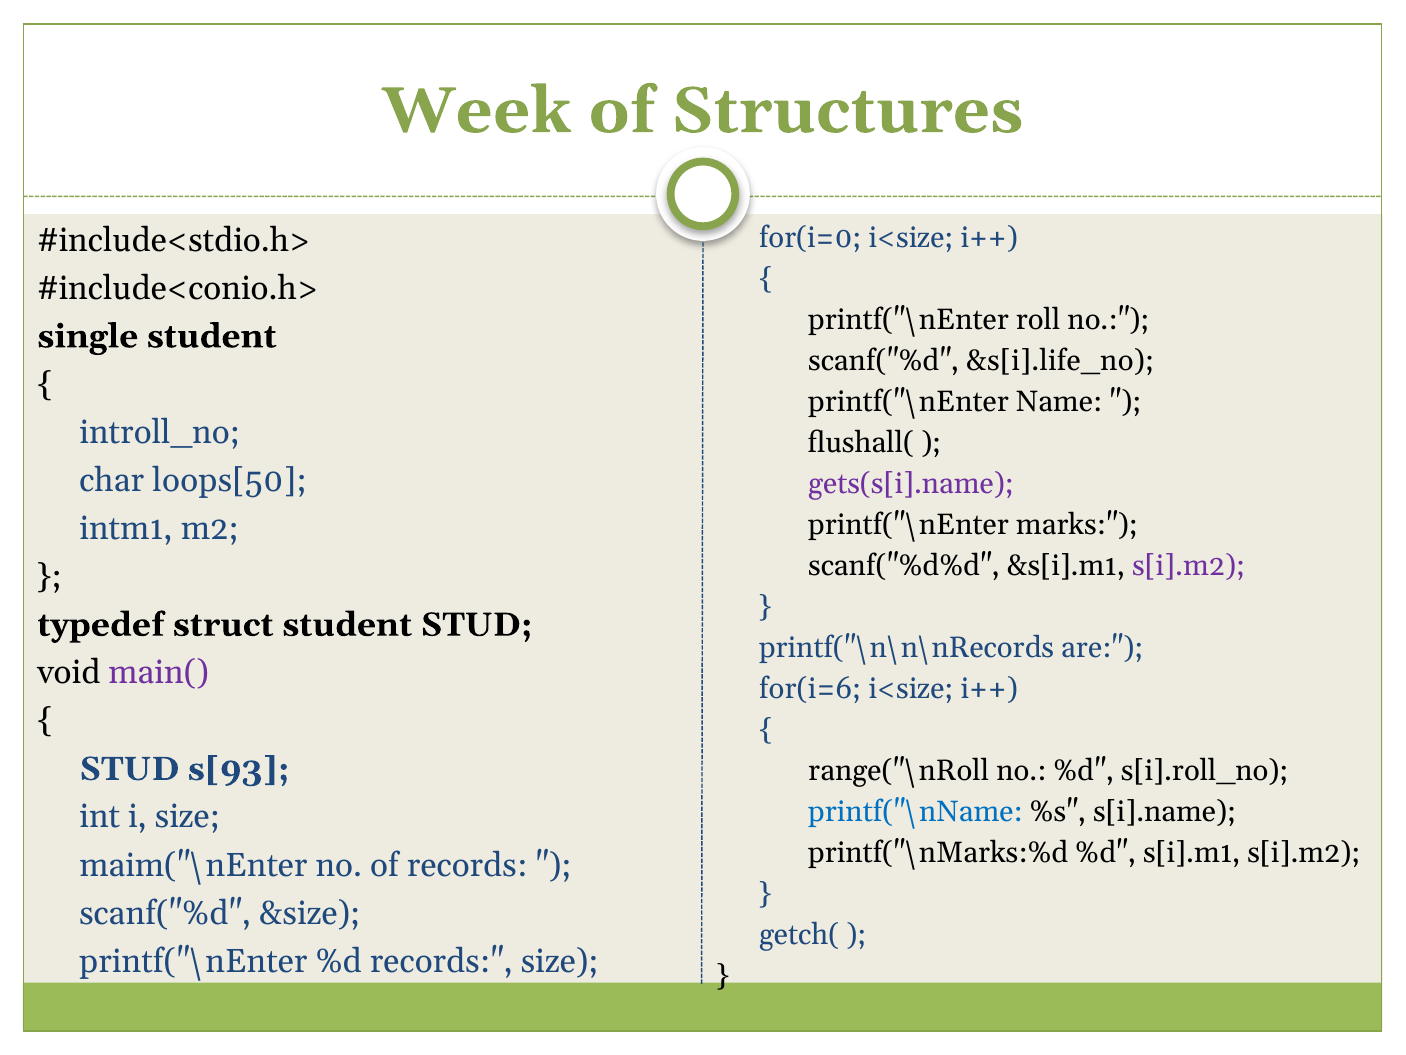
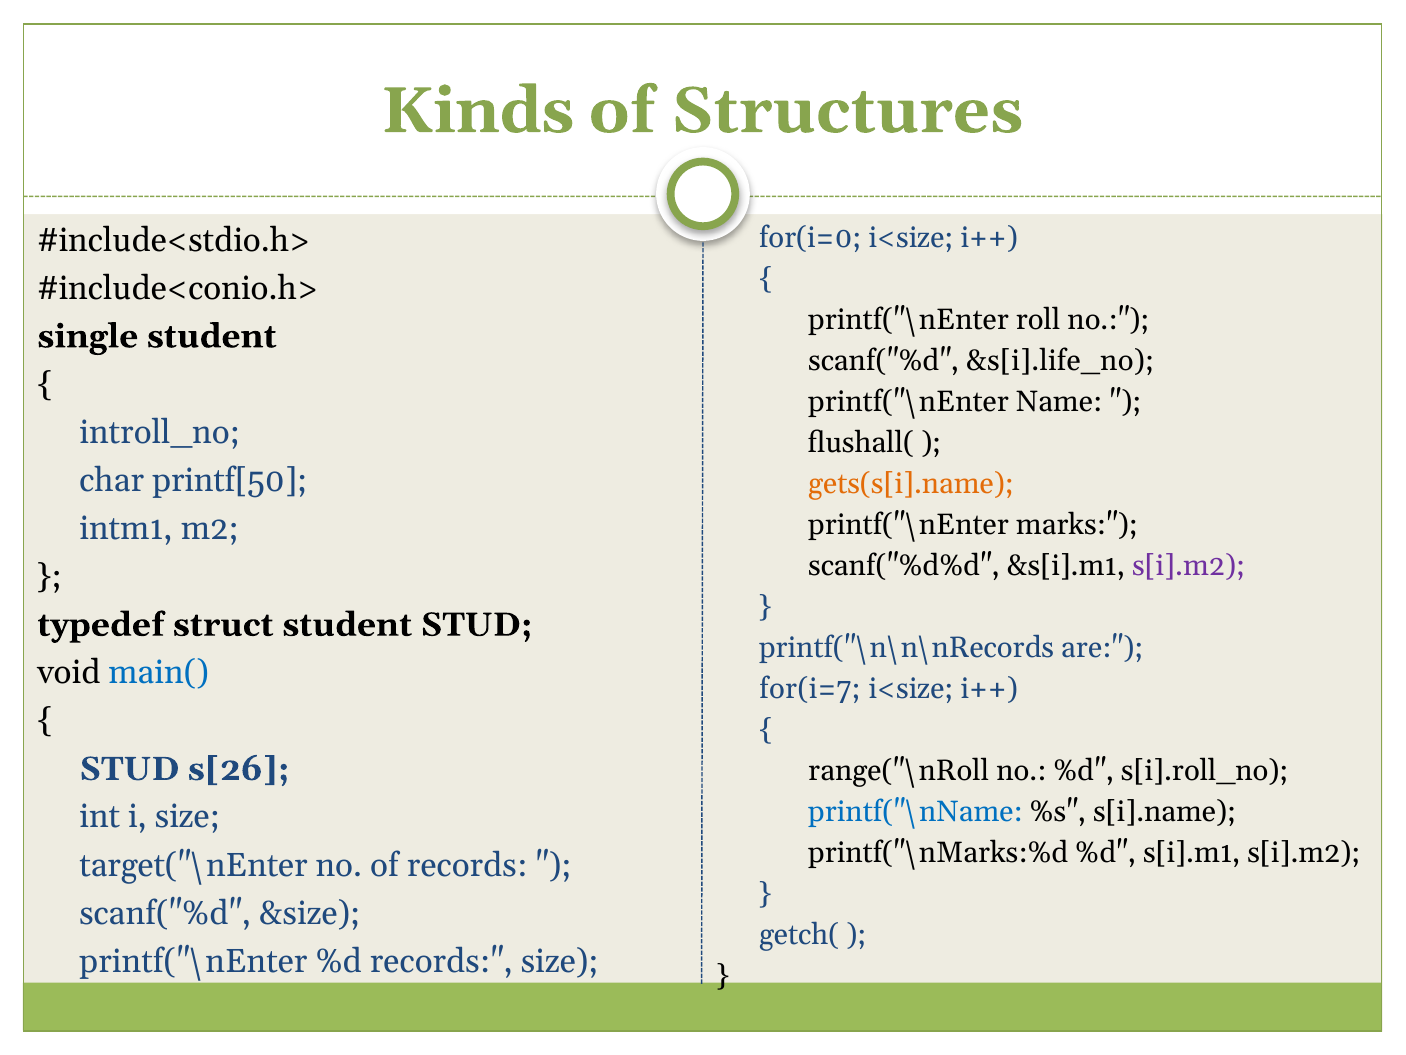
Week: Week -> Kinds (478, 111)
loops[50: loops[50 -> printf[50 (230, 480)
gets(s[i].name colour: purple -> orange (911, 484)
main( colour: purple -> blue (159, 673)
for(i=6: for(i=6 -> for(i=7 (810, 689)
s[93: s[93 -> s[26 (239, 769)
maim("\nEnter: maim("\nEnter -> target("\nEnter (194, 865)
